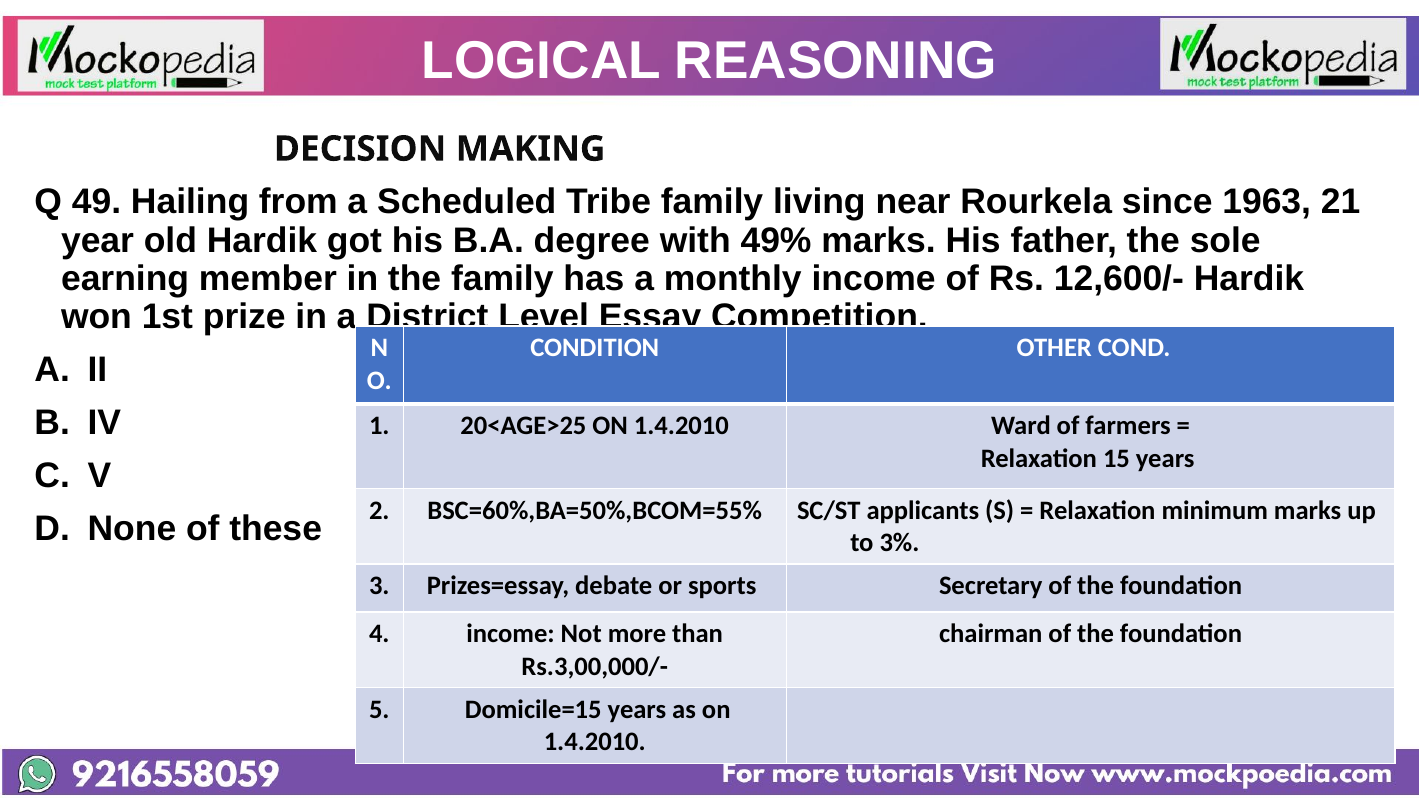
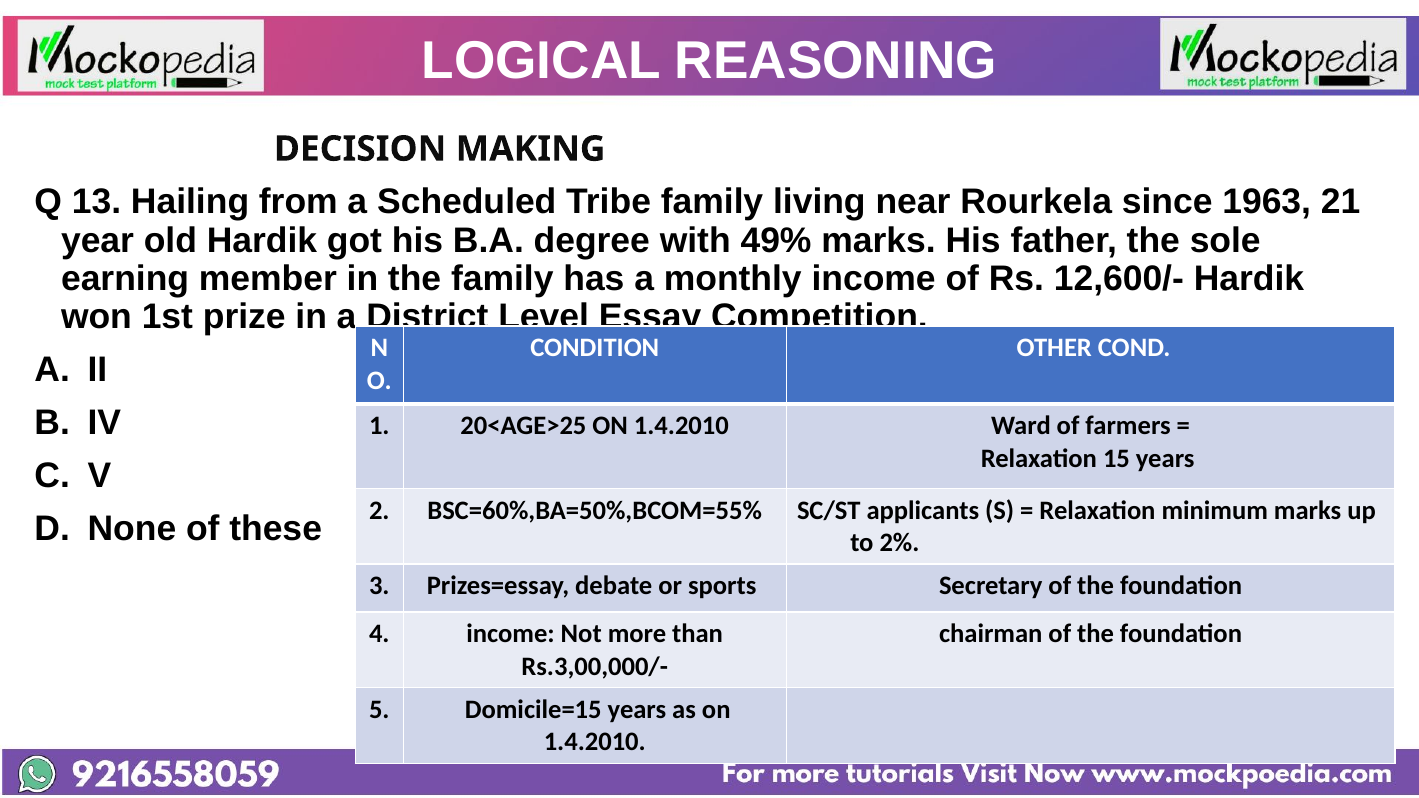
49: 49 -> 13 (97, 202)
3%: 3% -> 2% (899, 543)
